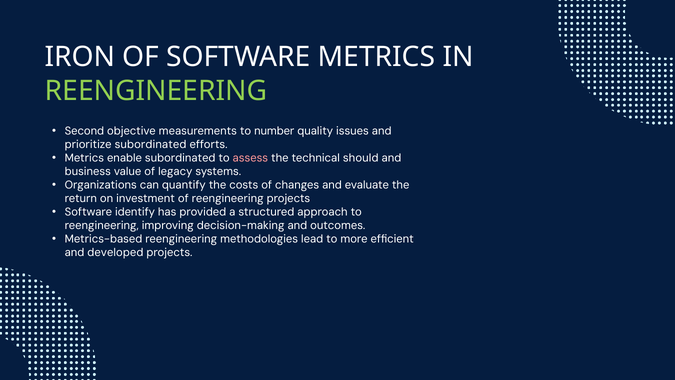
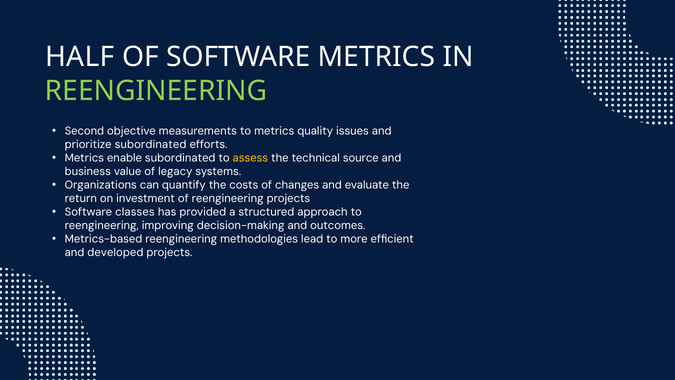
IRON: IRON -> HALF (80, 57)
to number: number -> metrics (274, 131)
assess colour: pink -> yellow (250, 158)
should: should -> source (361, 158)
identify: identify -> classes (135, 212)
